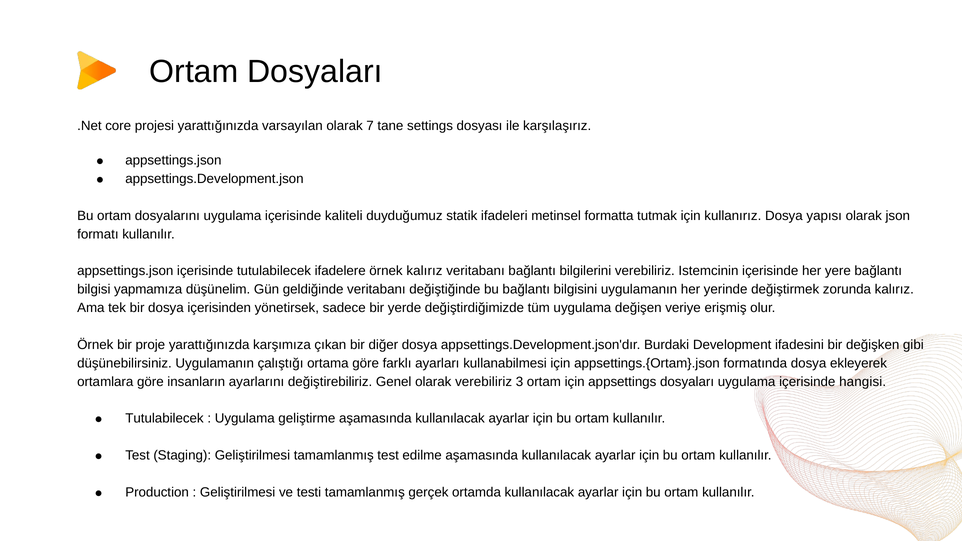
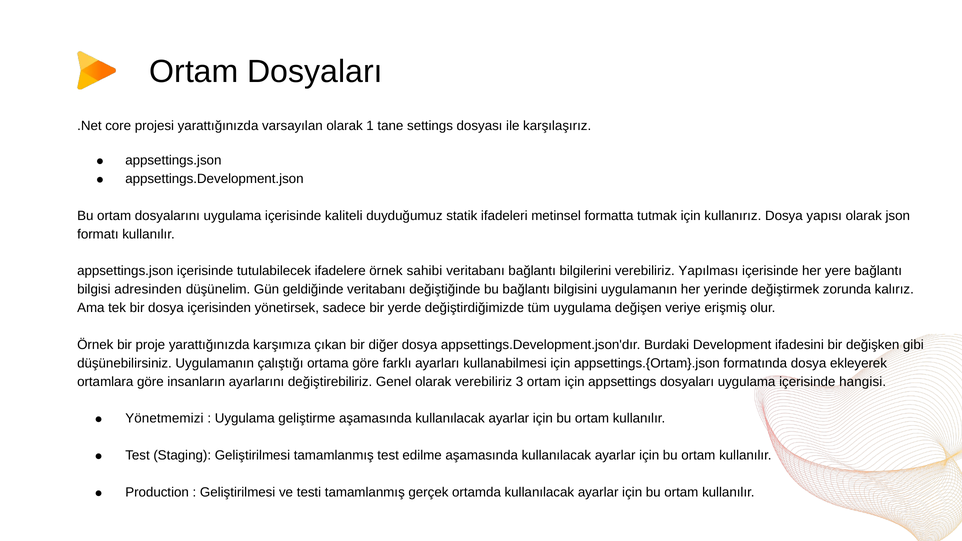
7: 7 -> 1 (370, 126)
örnek kalırız: kalırız -> sahibi (424, 271)
Istemcinin: Istemcinin -> Yapılması (708, 271)
yapmamıza: yapmamıza -> adresinden (148, 290)
Tutulabilecek: Tutulabilecek -> Yönetmemizi (164, 419)
